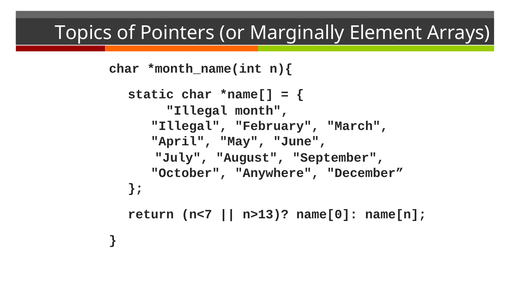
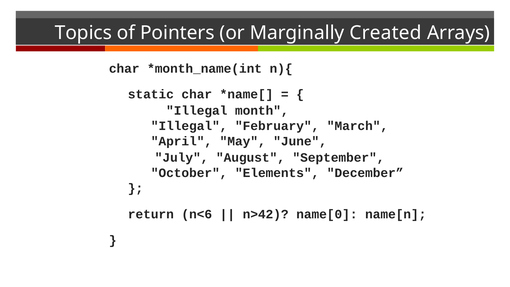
Element: Element -> Created (386, 33)
Anywhere: Anywhere -> Elements (277, 173)
n<7: n<7 -> n<6 (197, 214)
n>13: n>13 -> n>42 (266, 214)
